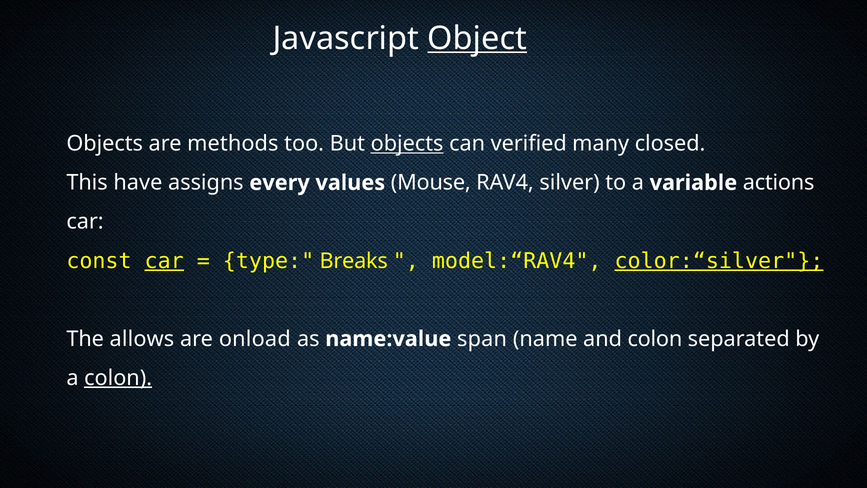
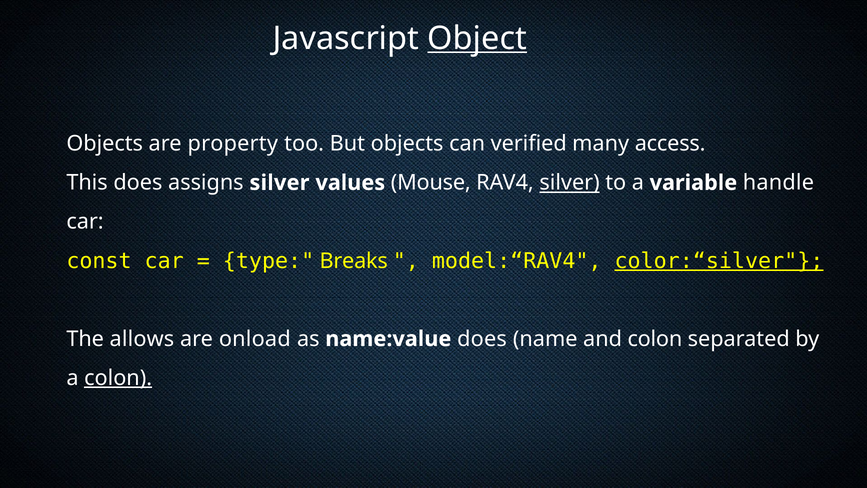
methods: methods -> property (233, 144)
objects underline: present -> none (407, 144)
closed: closed -> access (670, 144)
This have: have -> does (138, 183)
assigns every: every -> silver (279, 183)
silver underline: none -> present (570, 183)
actions: actions -> handle (778, 183)
car underline: present -> none (164, 261)
name:value span: span -> does (482, 339)
